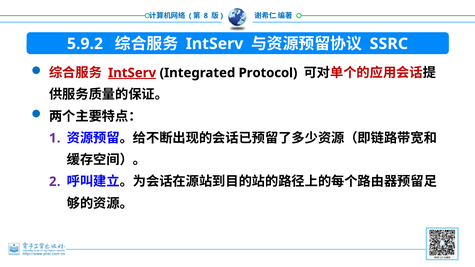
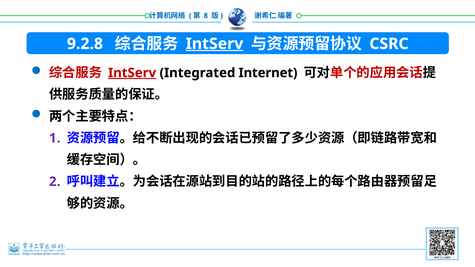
5.9.2: 5.9.2 -> 9.2.8 (85, 44)
IntServ underline: none -> present (214, 44)
SSRC: SSRC -> CSRC (389, 44)
Protocol: Protocol -> Internet (268, 73)
